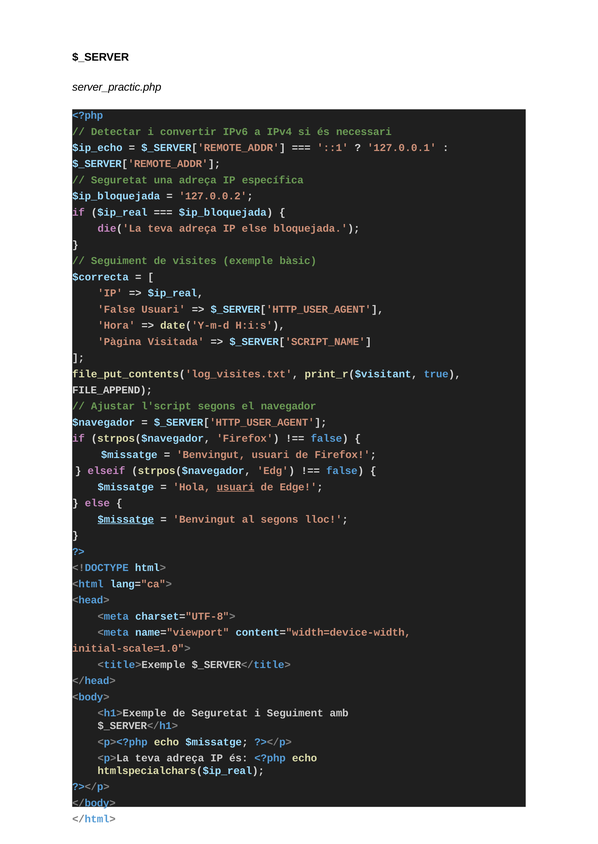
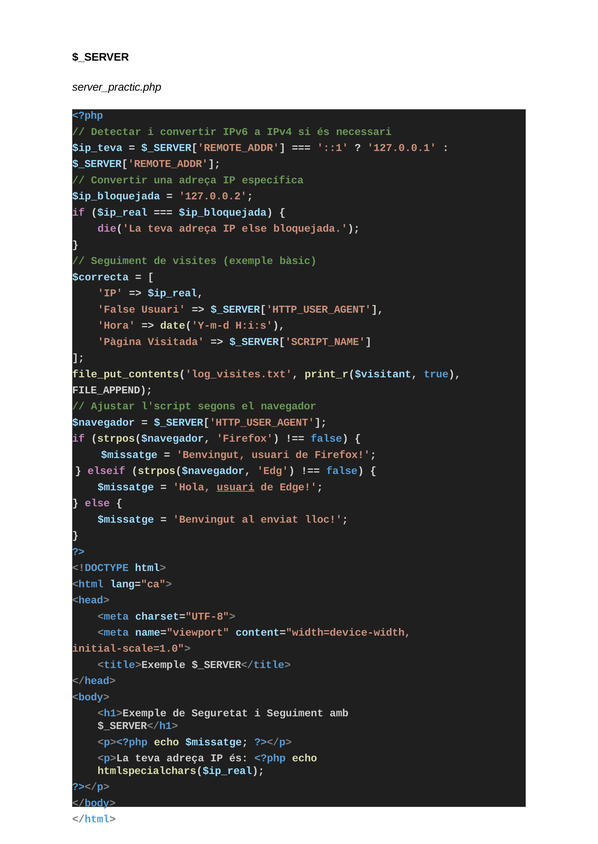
$ip_echo: $ip_echo -> $ip_teva (97, 148)
Seguretat: Seguretat -> Convertir (119, 180)
$missatge underline: present -> none (126, 520)
al segons: segons -> enviat (280, 520)
